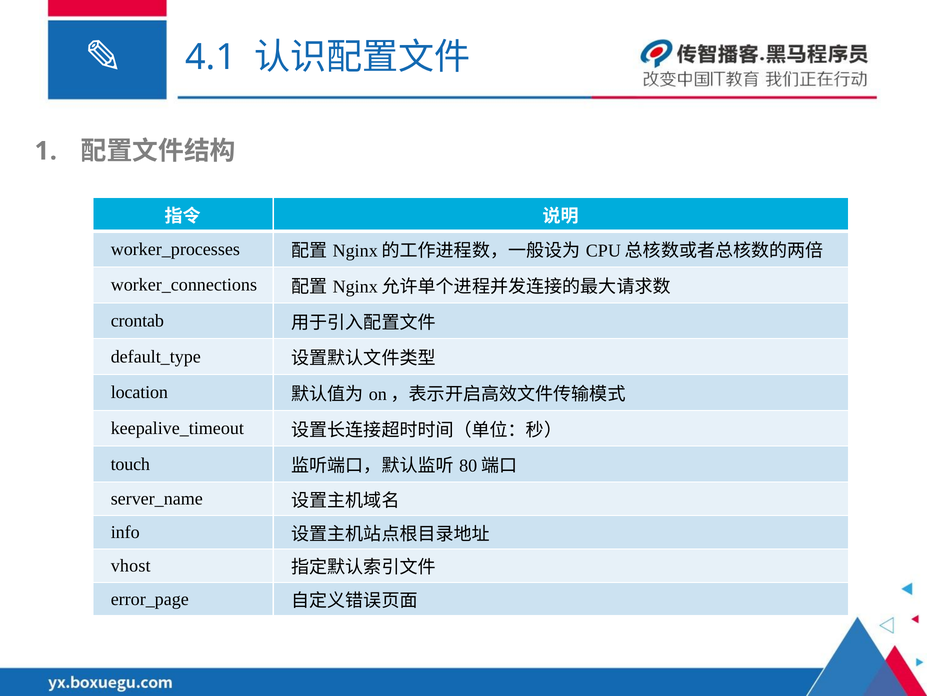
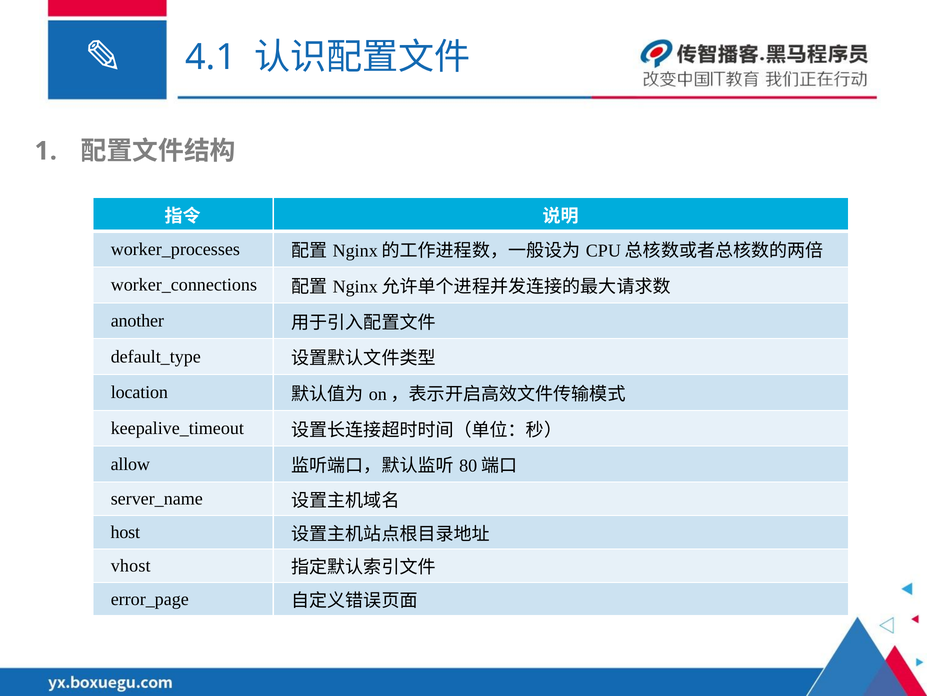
crontab: crontab -> another (137, 321)
touch: touch -> allow (130, 464)
info: info -> host (125, 532)
